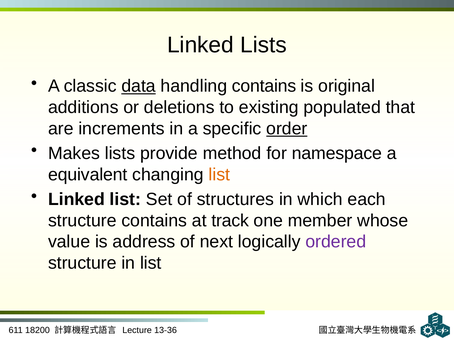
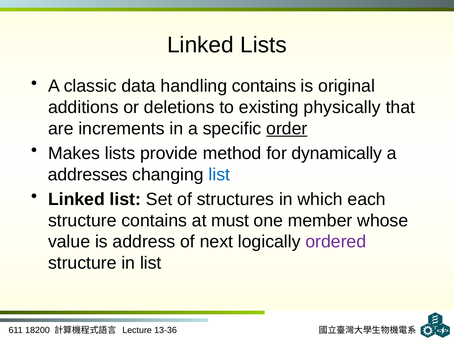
data underline: present -> none (139, 86)
populated: populated -> physically (342, 107)
namespace: namespace -> dynamically (337, 153)
equivalent: equivalent -> addresses (88, 174)
list colour: orange -> blue (219, 174)
track: track -> must (230, 220)
